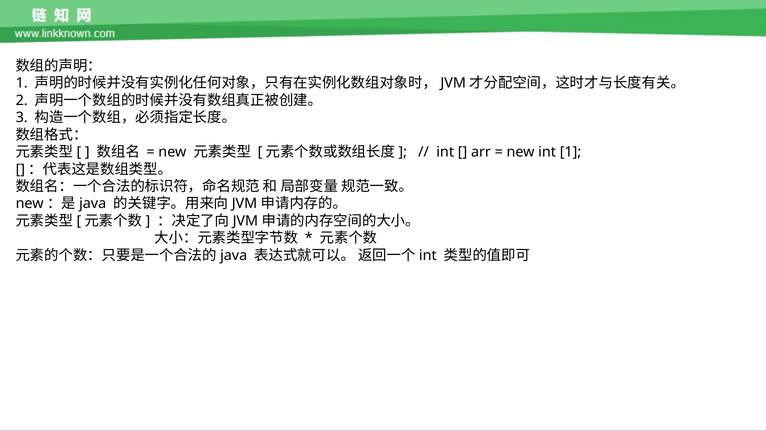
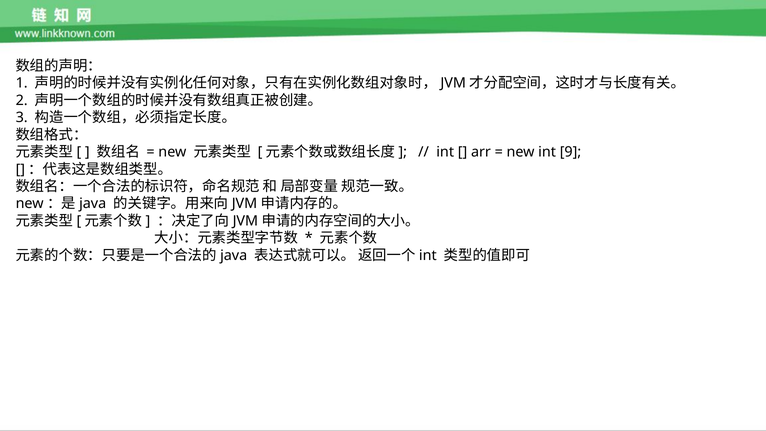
int 1: 1 -> 9 (570, 152)
